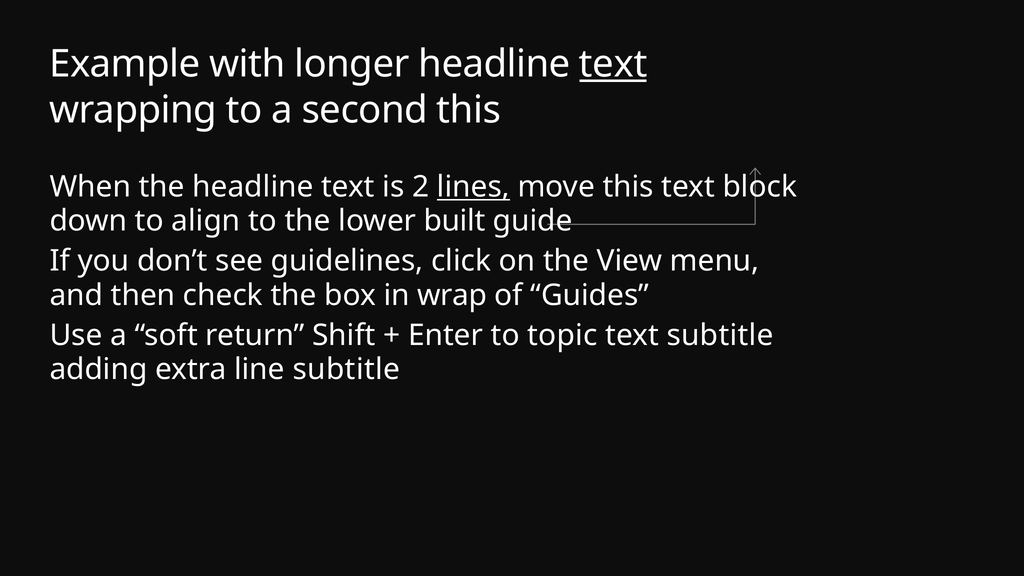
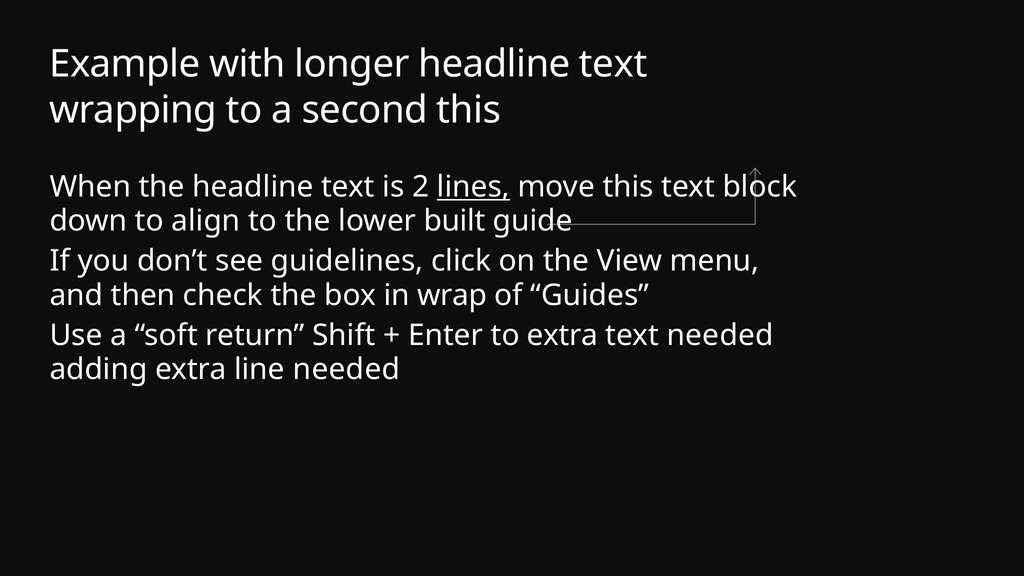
text underline: present -> none (613, 64)
to topic: topic -> extra (563, 335)
text subtitle: subtitle -> needed (720, 335)
line subtitle: subtitle -> needed (346, 369)
